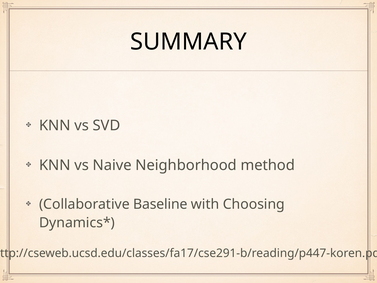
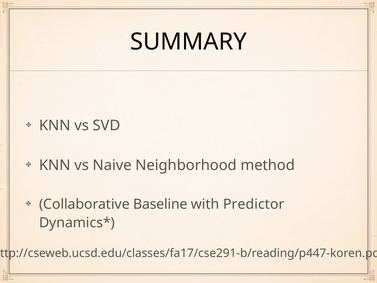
Choosing: Choosing -> Predictor (254, 204)
